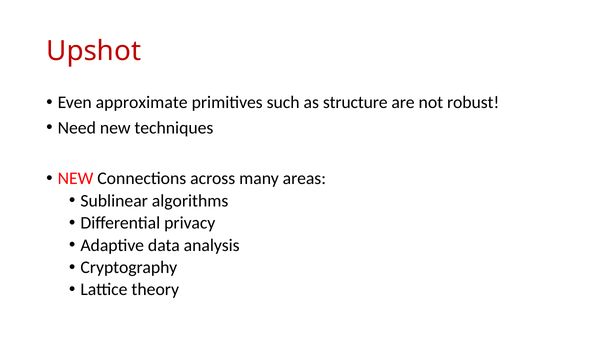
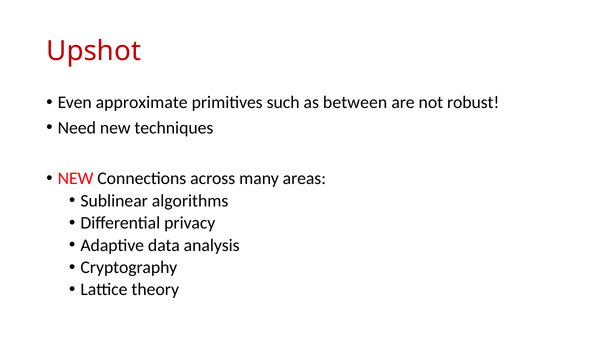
structure: structure -> between (355, 103)
